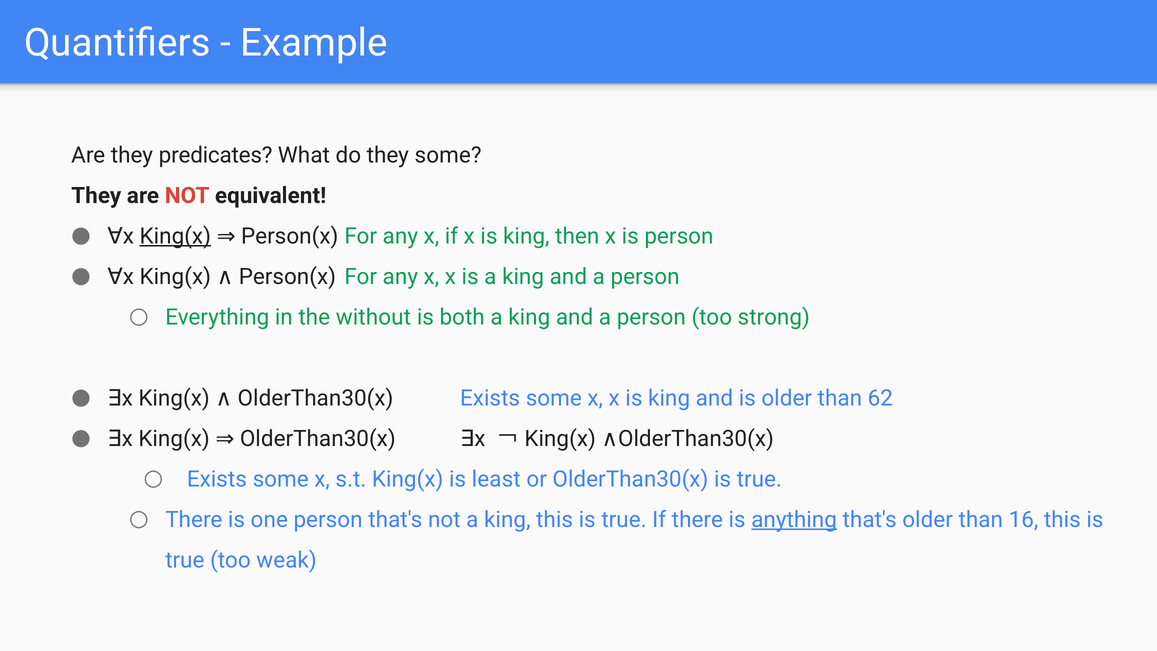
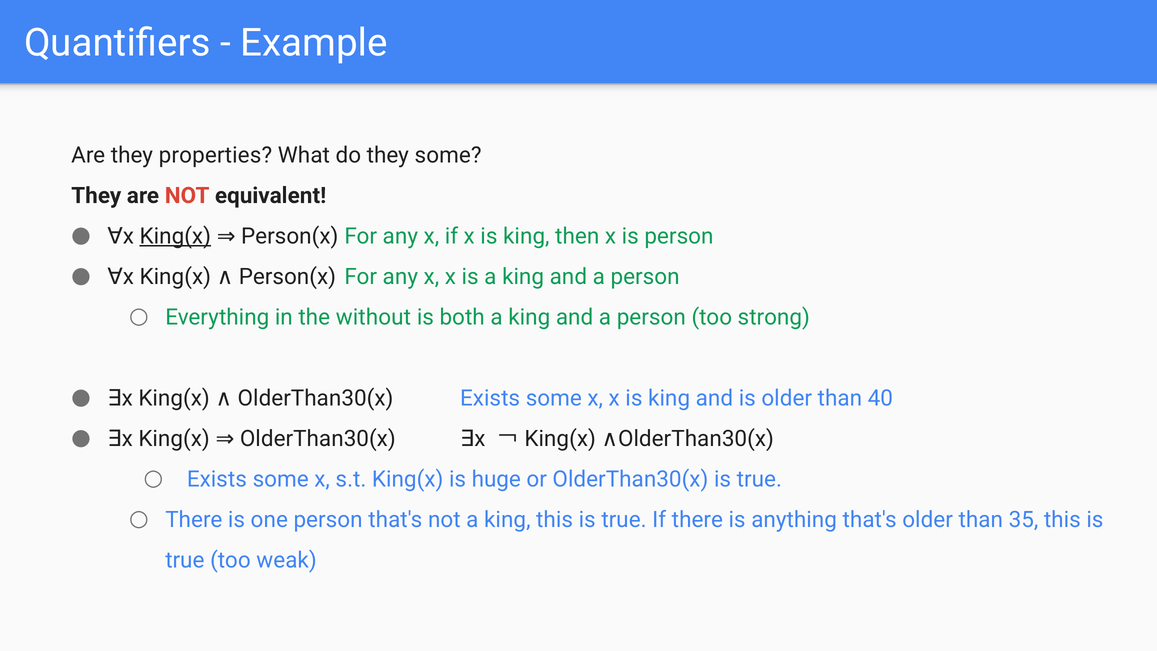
predicates: predicates -> properties (215, 155)
62: 62 -> 40 (880, 398)
least: least -> huge (496, 479)
anything underline: present -> none (794, 520)
16: 16 -> 35 (1024, 520)
